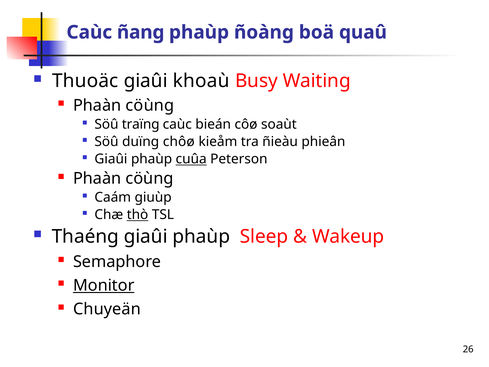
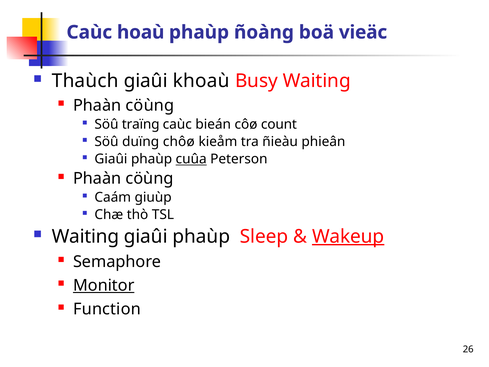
ñang: ñang -> hoaù (141, 32)
quaû: quaû -> vieäc (363, 32)
Thuoäc: Thuoäc -> Thaùch (85, 81)
soaùt: soaùt -> count (279, 124)
thò underline: present -> none (138, 215)
Thaéng: Thaéng -> Waiting (85, 236)
Wakeup underline: none -> present (348, 236)
Chuyeän: Chuyeän -> Function (107, 309)
